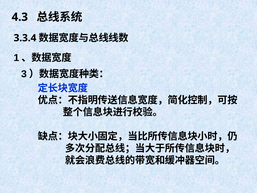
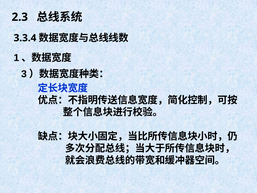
4.3: 4.3 -> 2.3 (20, 17)
